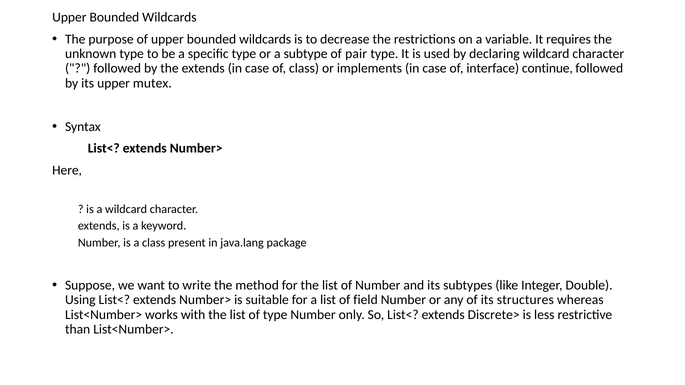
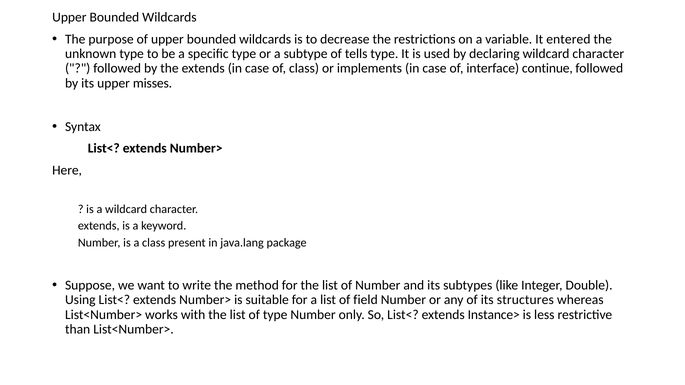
requires: requires -> entered (568, 39)
pair: pair -> tells (356, 54)
mutex: mutex -> misses (153, 83)
Discrete>: Discrete> -> Instance> (494, 315)
